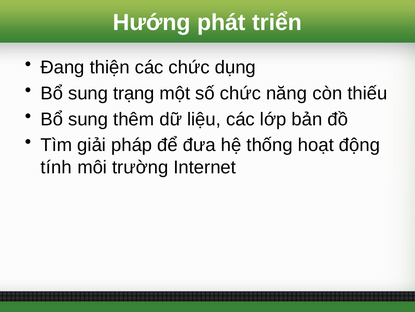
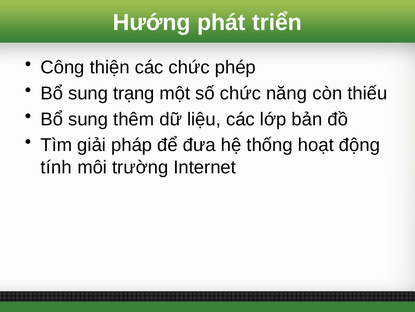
Đang: Đang -> Công (63, 67)
dụng: dụng -> phép (235, 67)
